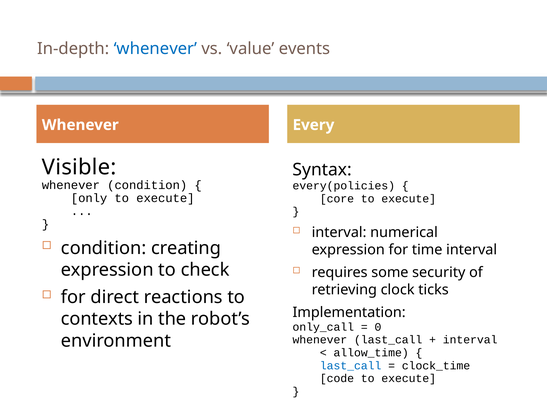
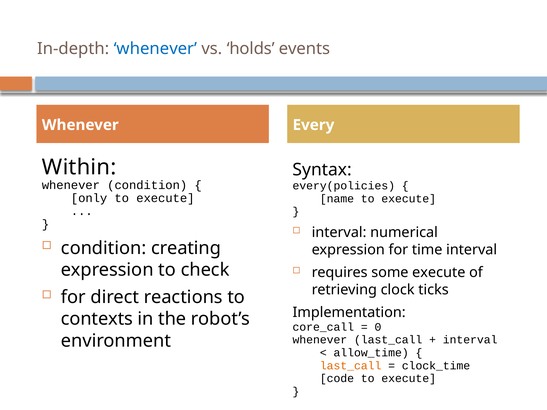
value: value -> holds (251, 49)
Visible: Visible -> Within (79, 167)
core: core -> name (337, 199)
some security: security -> execute (439, 273)
only_call: only_call -> core_call (323, 327)
last_call colour: blue -> orange (351, 366)
